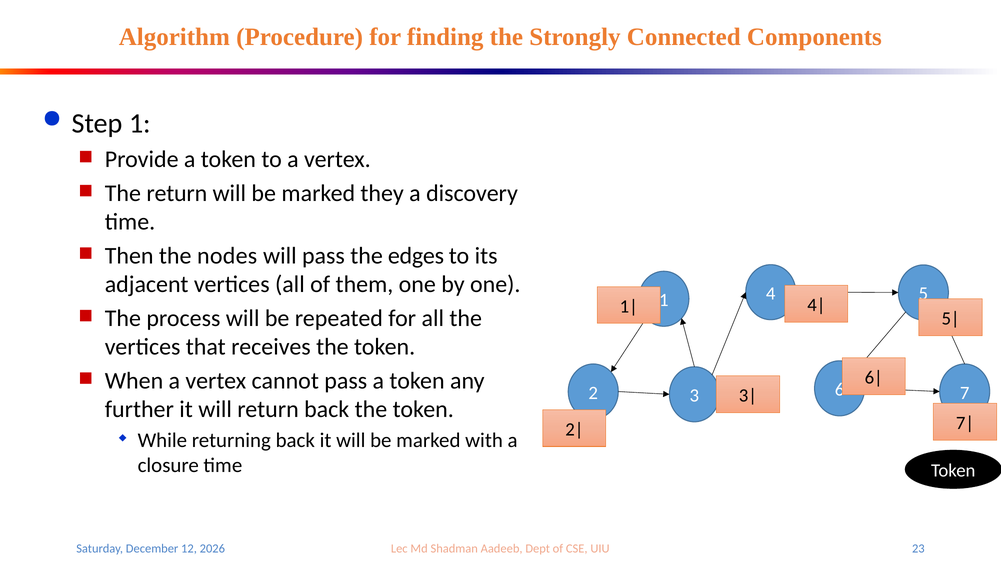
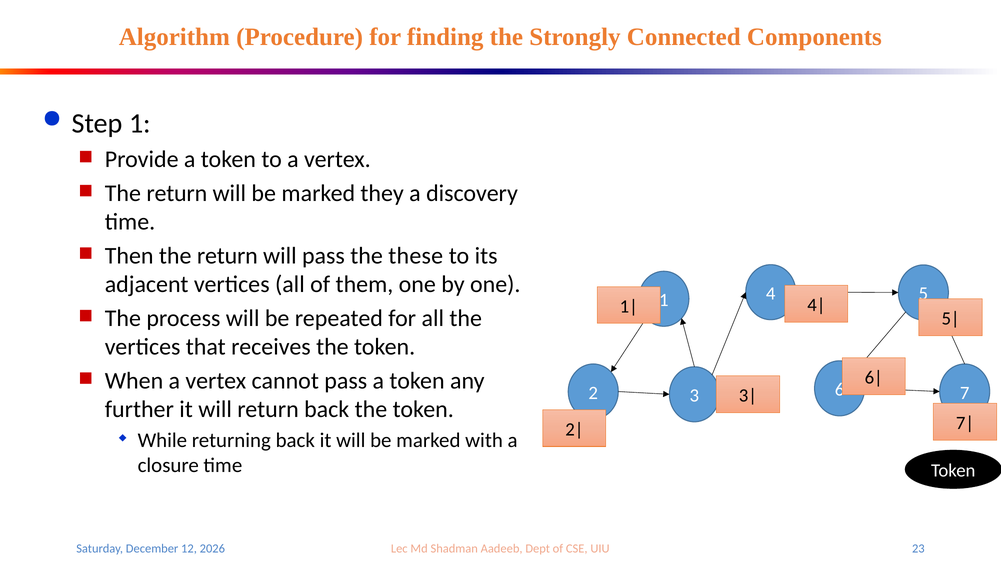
Then the nodes: nodes -> return (227, 256)
edges: edges -> these (416, 256)
